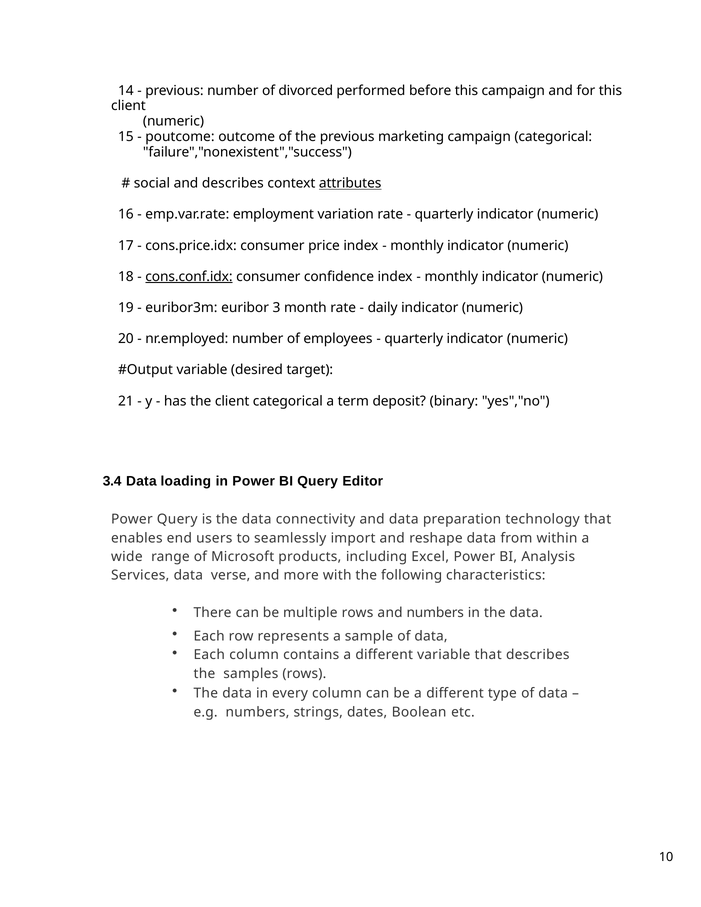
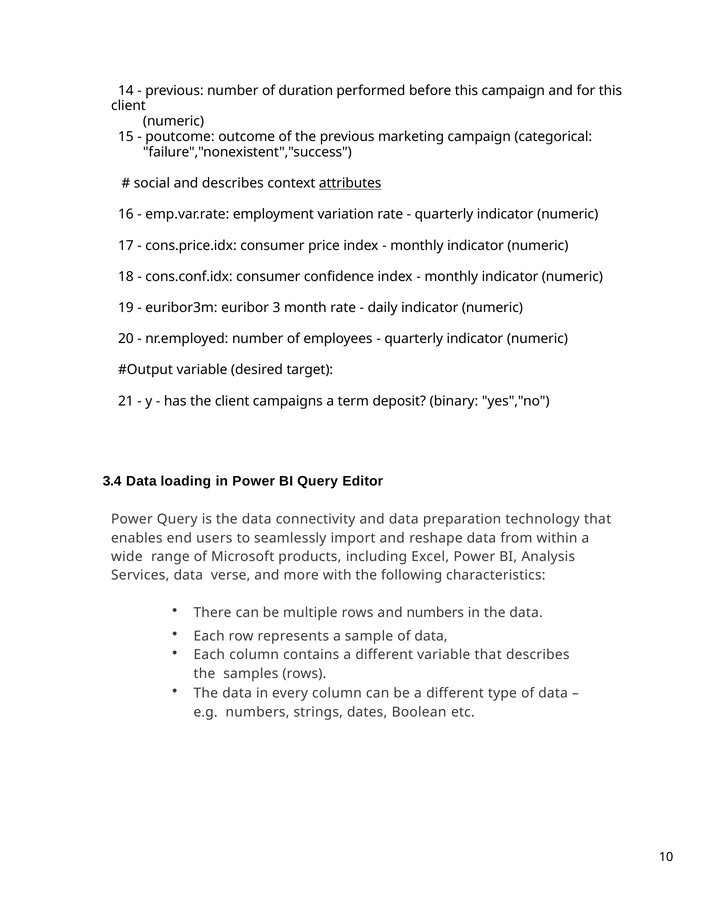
divorced: divorced -> duration (306, 91)
cons.conf.idx underline: present -> none (189, 277)
client categorical: categorical -> campaigns (288, 402)
